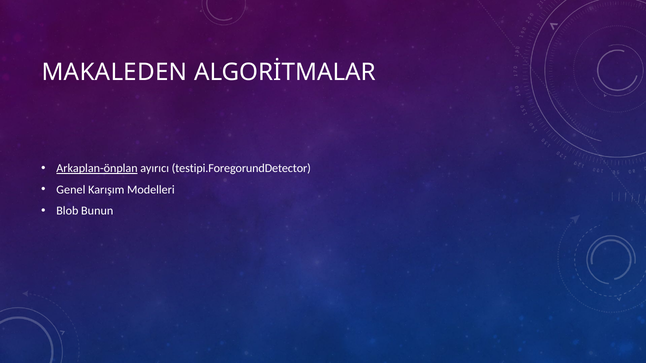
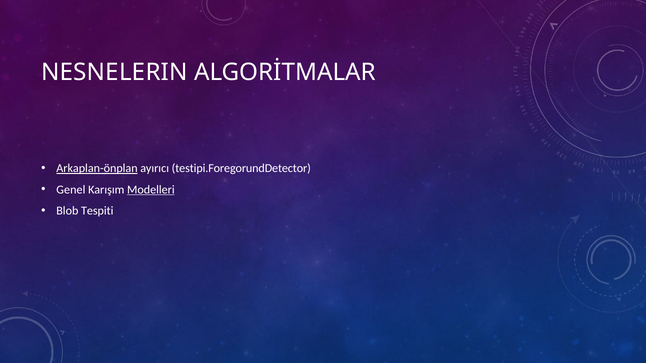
MAKALEDEN: MAKALEDEN -> NESNELERIN (114, 73)
Modelleri underline: none -> present (151, 190)
Bunun: Bunun -> Tespiti (97, 211)
